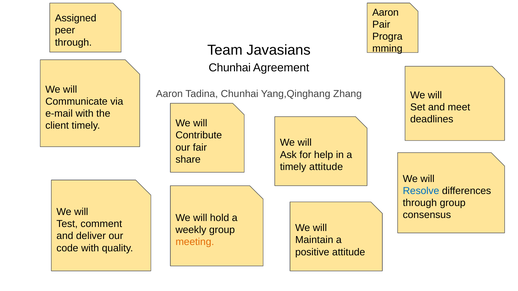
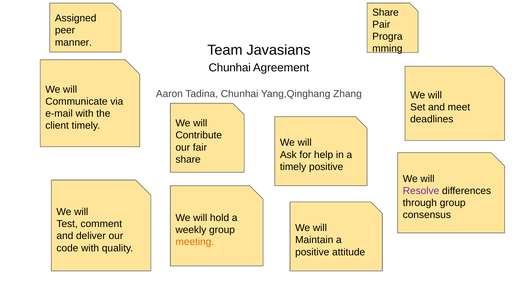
Aaron: Aaron -> Share (385, 12)
through: through -> manner (73, 42)
timely attitude: attitude -> positive (326, 167)
Resolve colour: blue -> purple (421, 191)
